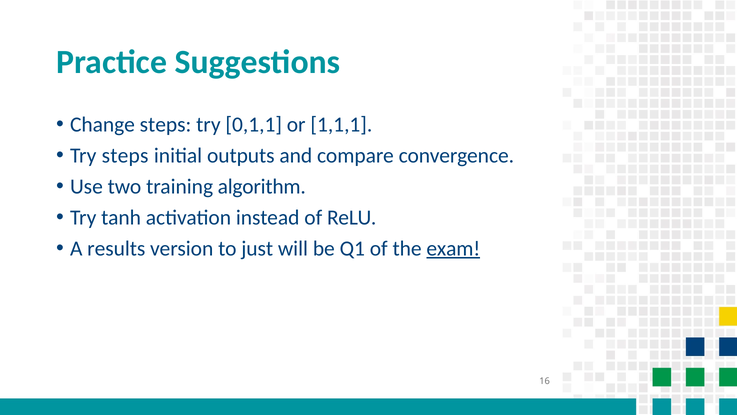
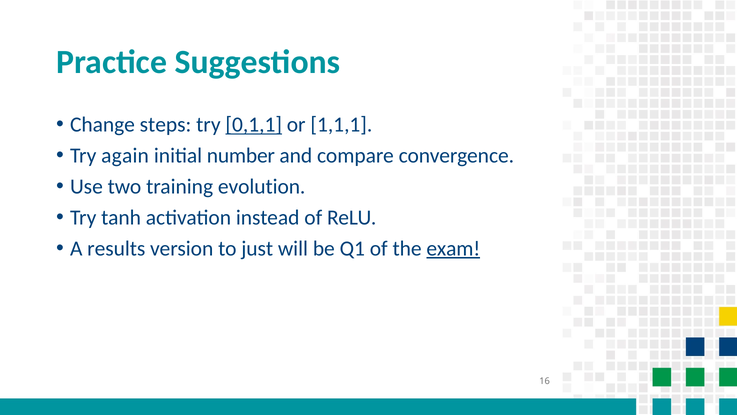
0,1,1 underline: none -> present (254, 125)
Try steps: steps -> again (125, 156)
outputs: outputs -> number (241, 156)
algorithm: algorithm -> evolution (262, 186)
